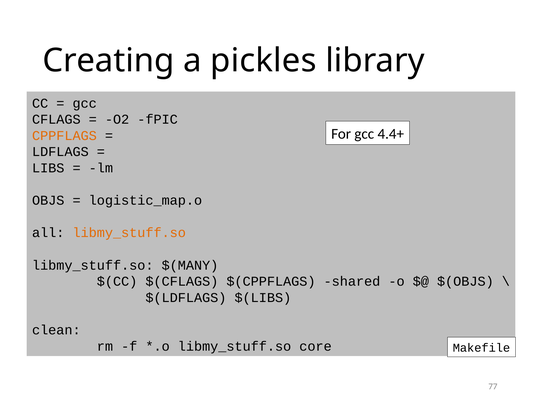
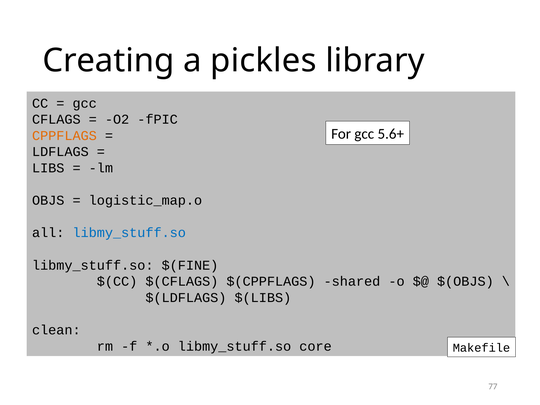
4.4+: 4.4+ -> 5.6+ (391, 134)
libmy_stuff.so colour: orange -> blue (129, 233)
$(MANY: $(MANY -> $(FINE (190, 265)
